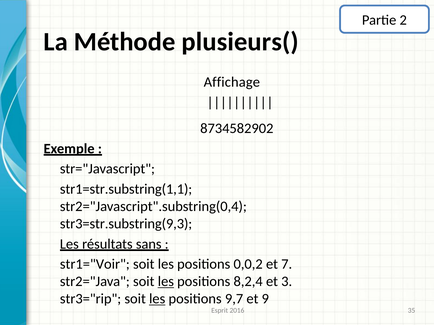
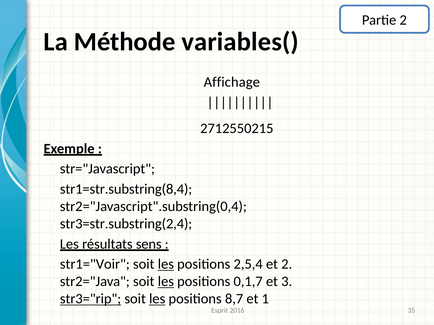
plusieurs(: plusieurs( -> variables( (240, 42)
8734582902: 8734582902 -> 2712550215 (237, 129)
str1=str.substring(1,1: str1=str.substring(1,1 -> str1=str.substring(8,4 (126, 189)
str3=str.substring(9,3: str3=str.substring(9,3 -> str3=str.substring(2,4 (126, 224)
sans: sans -> sens (149, 244)
les underline: none -> present (166, 265)
0,0,2: 0,0,2 -> 2,5,4 (248, 265)
et 7: 7 -> 2 (287, 265)
8,2,4: 8,2,4 -> 0,1,7 (248, 282)
str3="rip underline: none -> present (91, 299)
9,7: 9,7 -> 8,7 (234, 299)
9: 9 -> 1 (265, 299)
